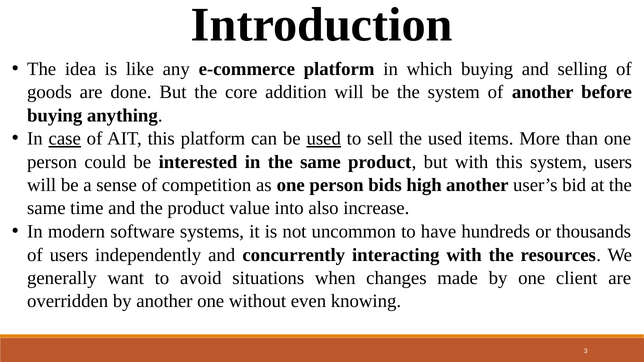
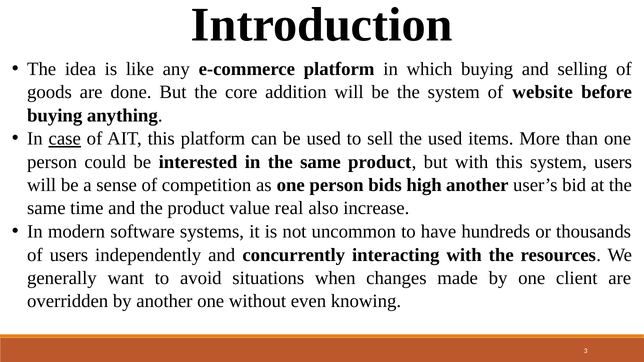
of another: another -> website (543, 92)
used underline: present -> none (324, 139)
into: into -> real (289, 208)
